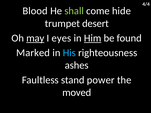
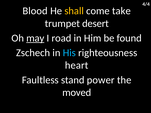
shall colour: light green -> yellow (74, 11)
hide: hide -> take (121, 11)
eyes: eyes -> road (61, 38)
Him underline: present -> none (93, 38)
Marked: Marked -> Zschech (33, 53)
ashes: ashes -> heart (77, 65)
